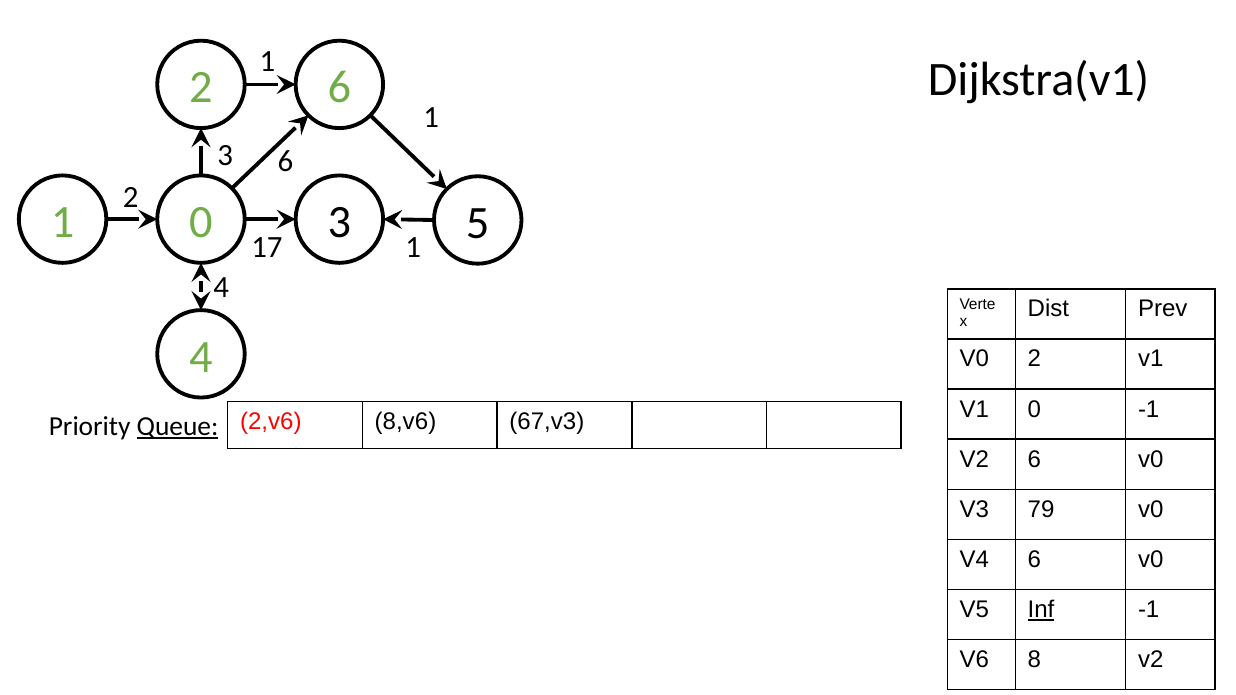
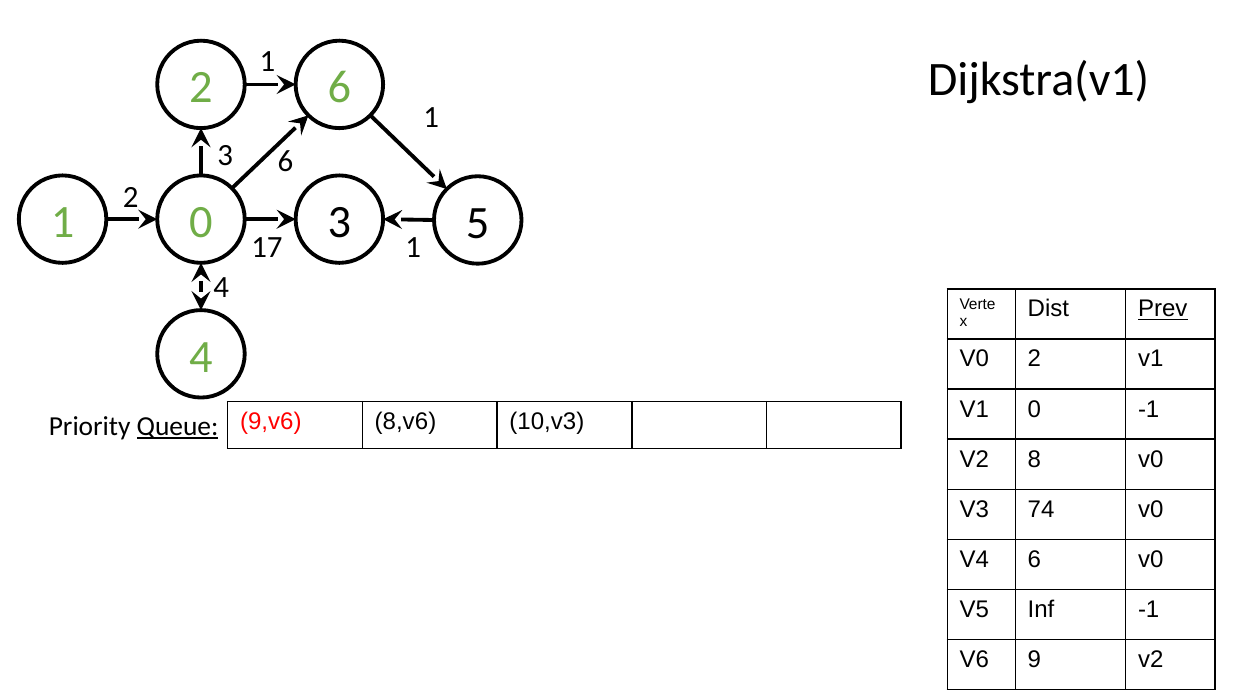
Prev underline: none -> present (1163, 309)
2,v6: 2,v6 -> 9,v6 (271, 422)
67,v3: 67,v3 -> 10,v3 (547, 422)
V2 6: 6 -> 8 (1034, 459)
79: 79 -> 74 (1041, 510)
Inf underline: present -> none (1041, 610)
8: 8 -> 9 (1034, 660)
